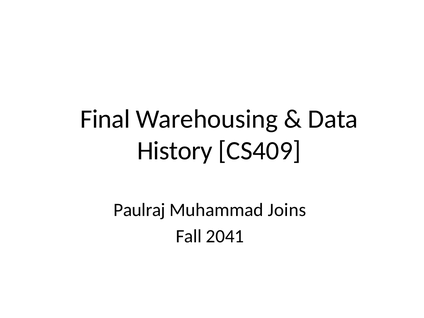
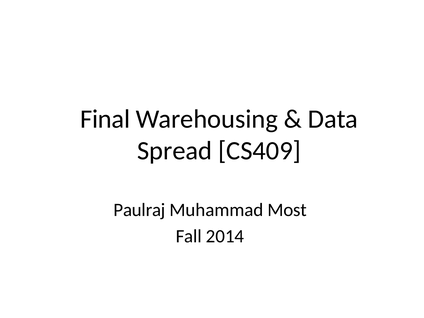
History: History -> Spread (175, 151)
Joins: Joins -> Most (287, 210)
2041: 2041 -> 2014 (225, 236)
